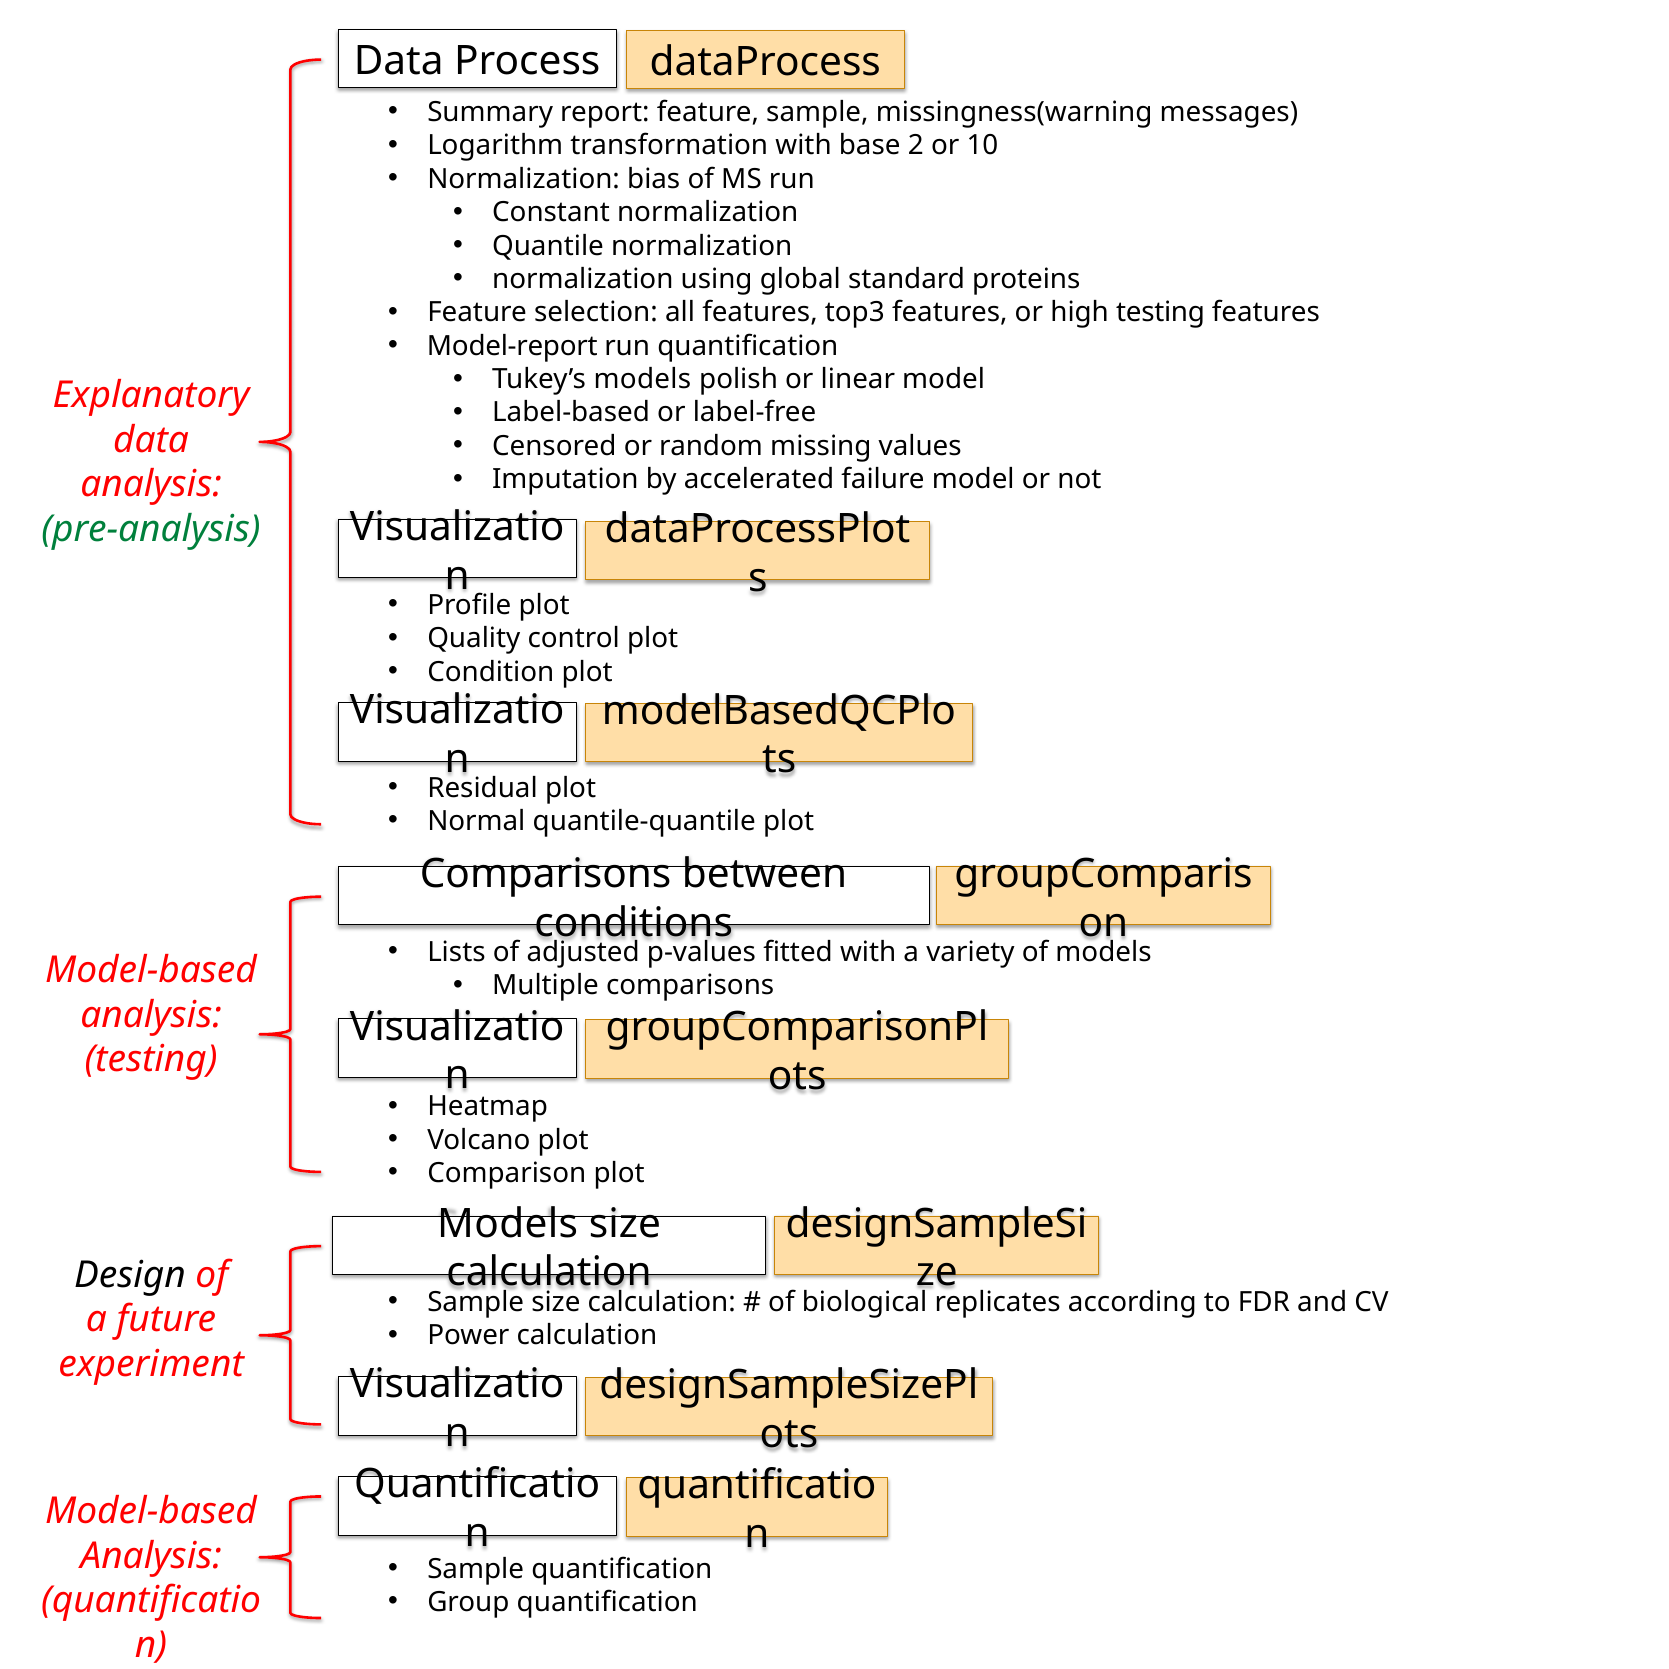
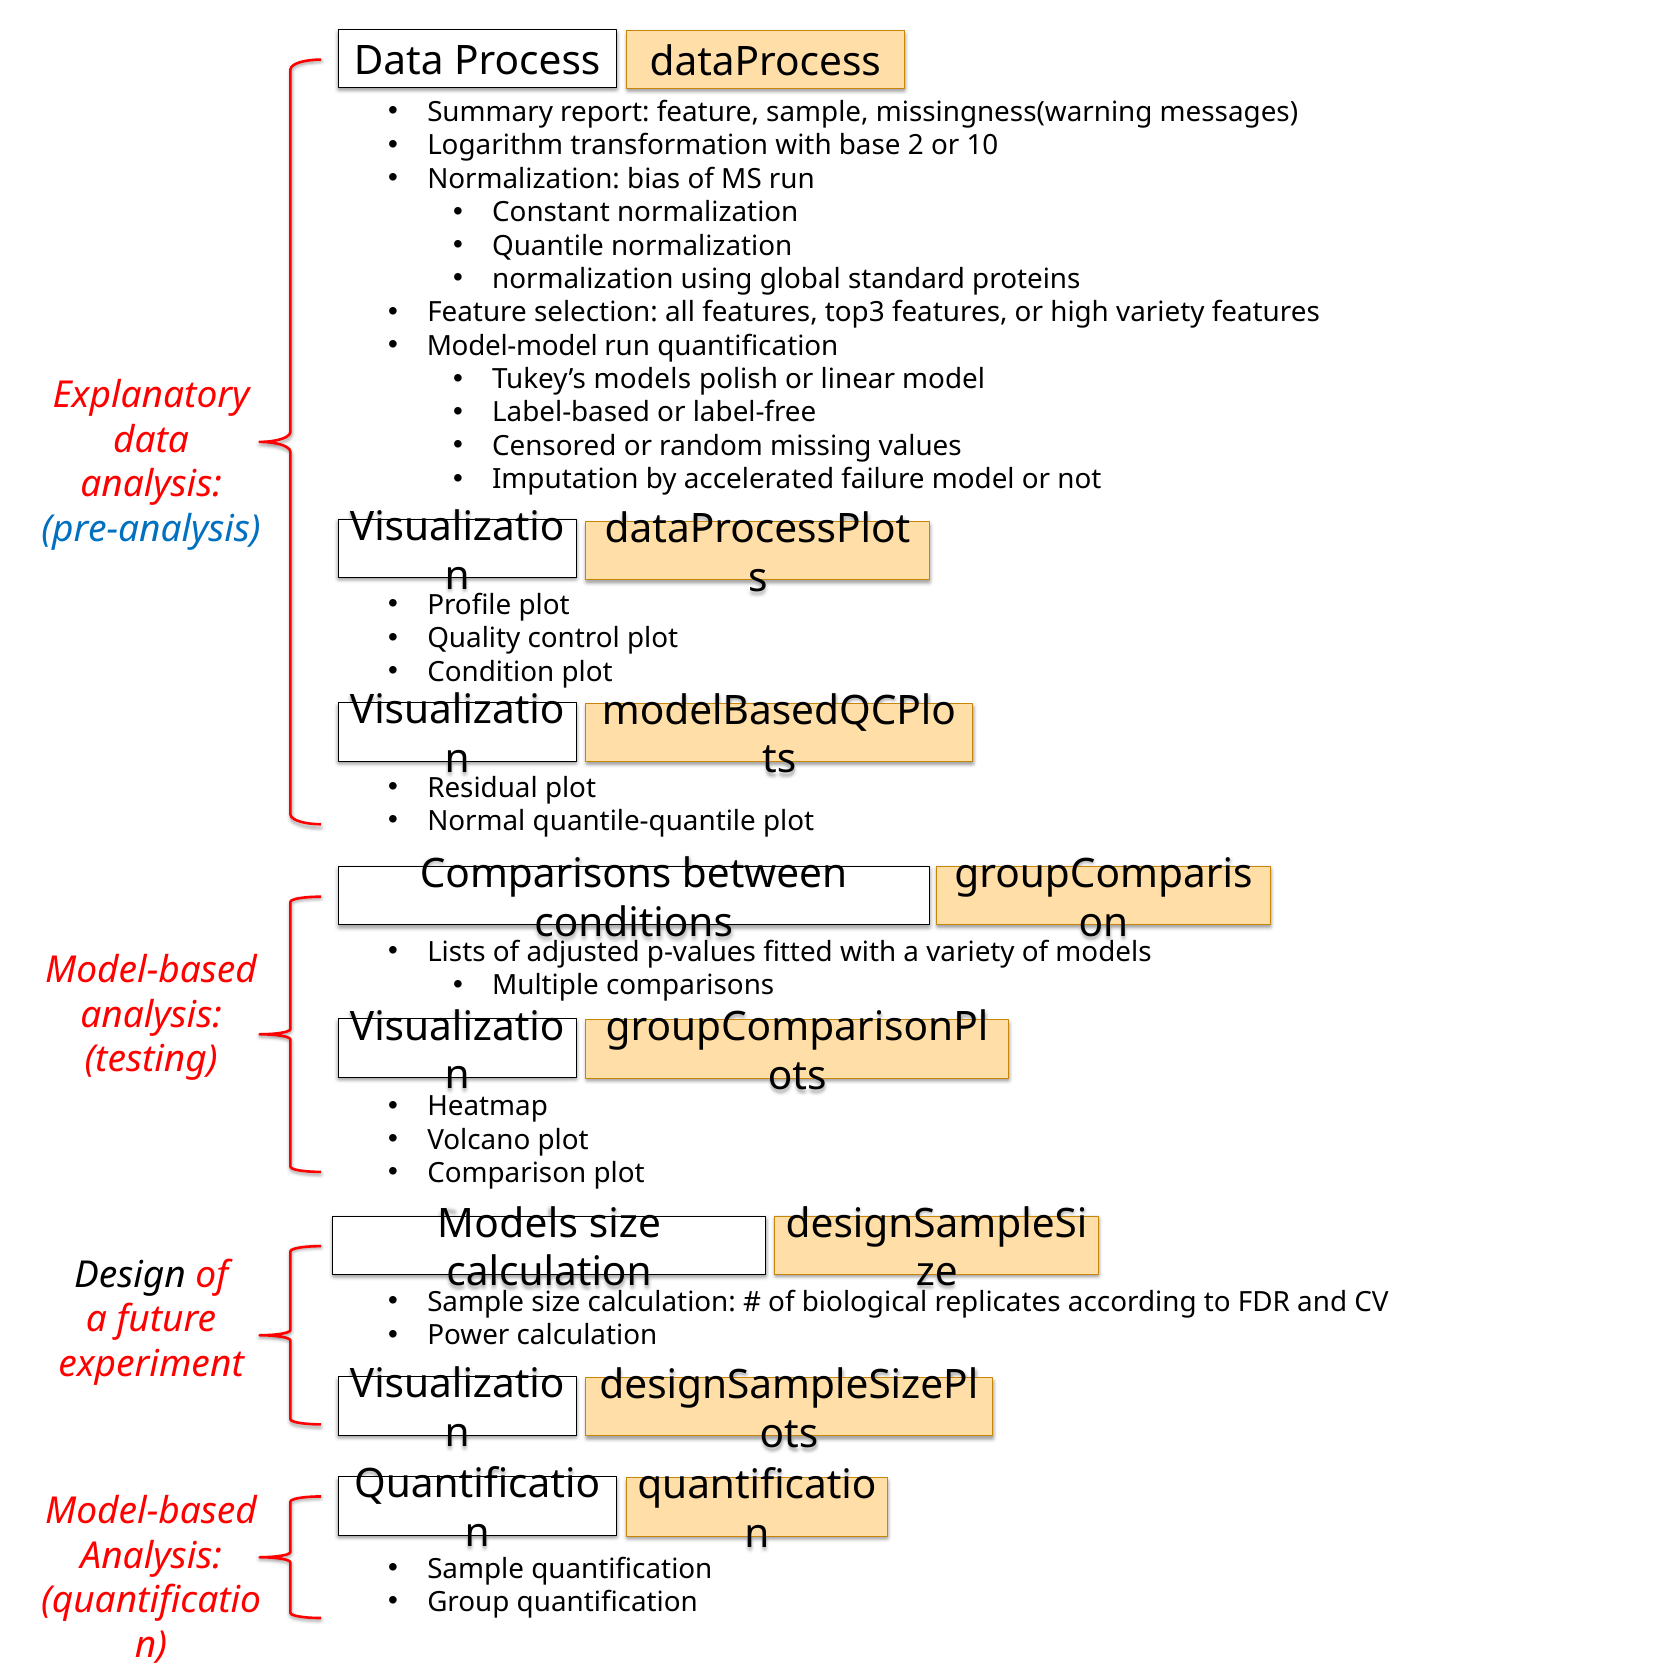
high testing: testing -> variety (1160, 313)
Model-report: Model-report -> Model-model (512, 346)
pre-analysis colour: green -> blue (151, 529)
